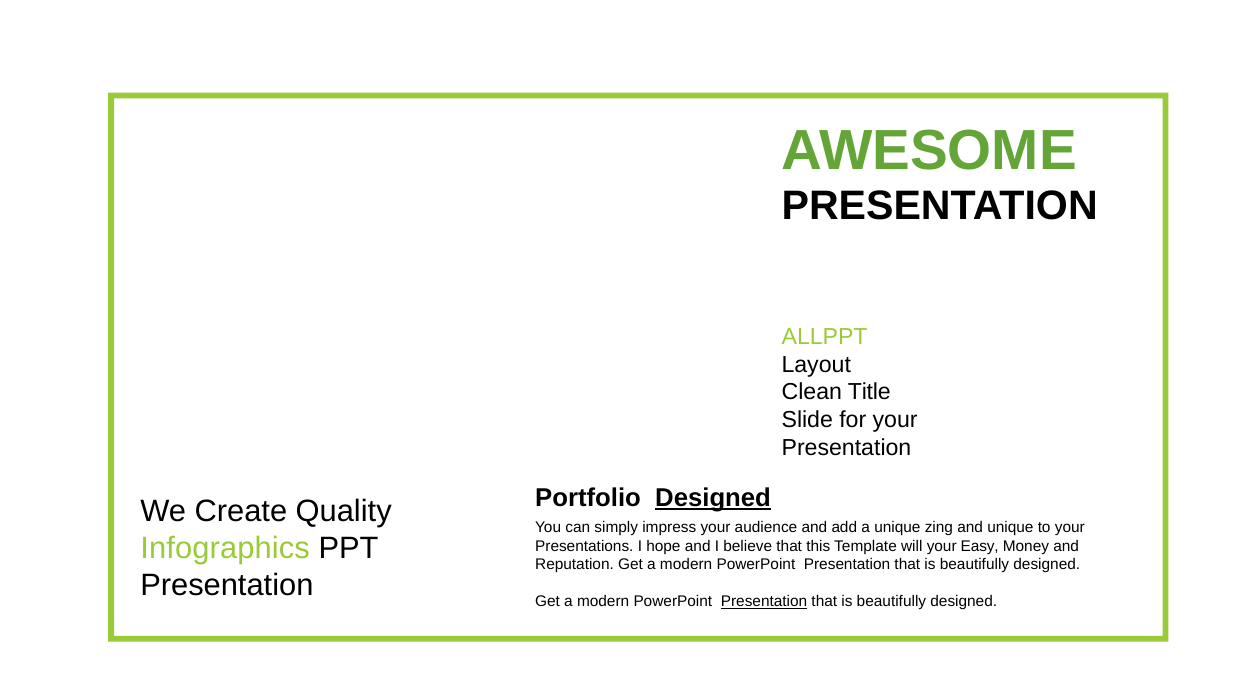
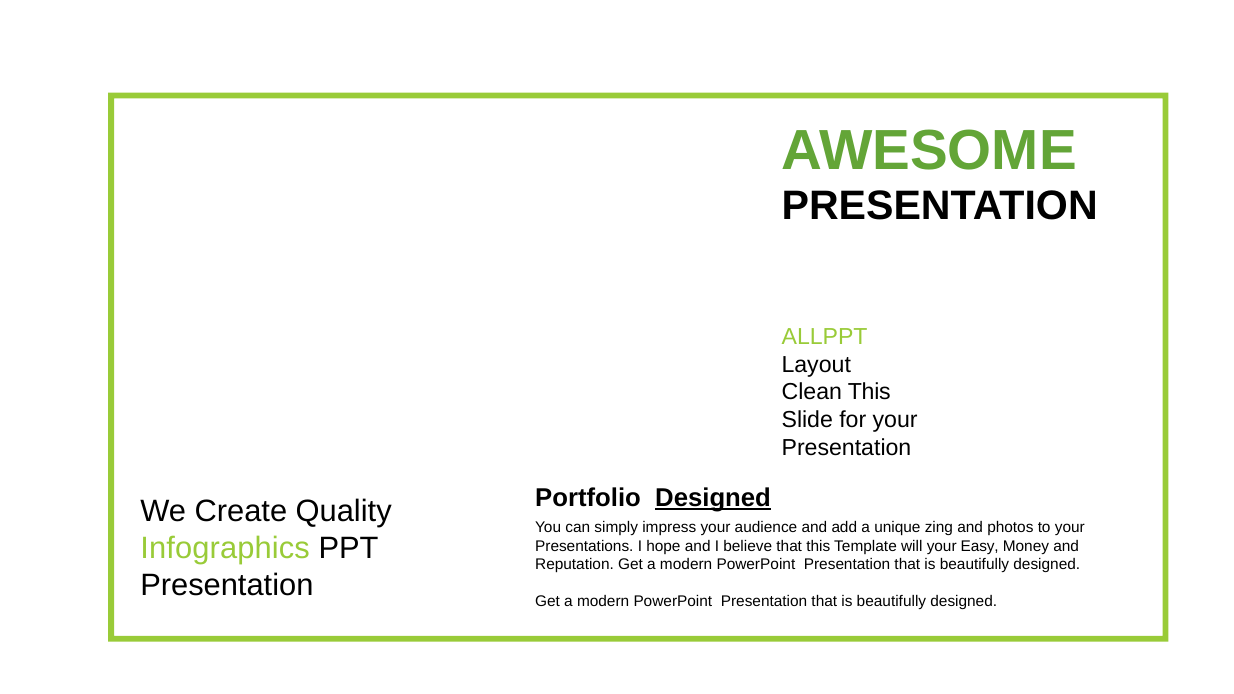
Clean Title: Title -> This (869, 392)
and unique: unique -> photos (1010, 528)
Presentation underline: present -> none (764, 602)
